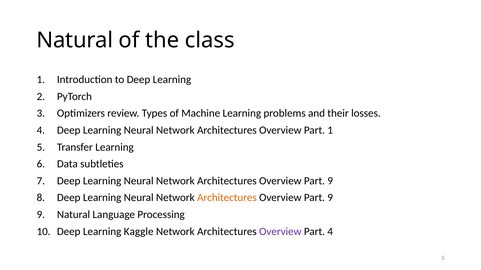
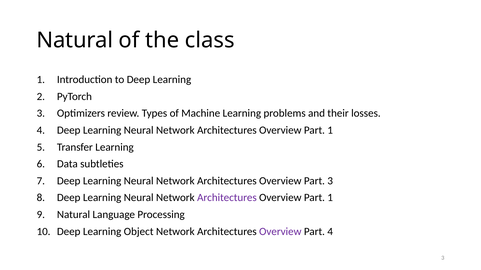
9: 9 -> 3 (330, 181)
Architectures colour: orange -> purple (227, 198)
9: 9 -> 1 (330, 198)
Kaggle: Kaggle -> Object (139, 232)
